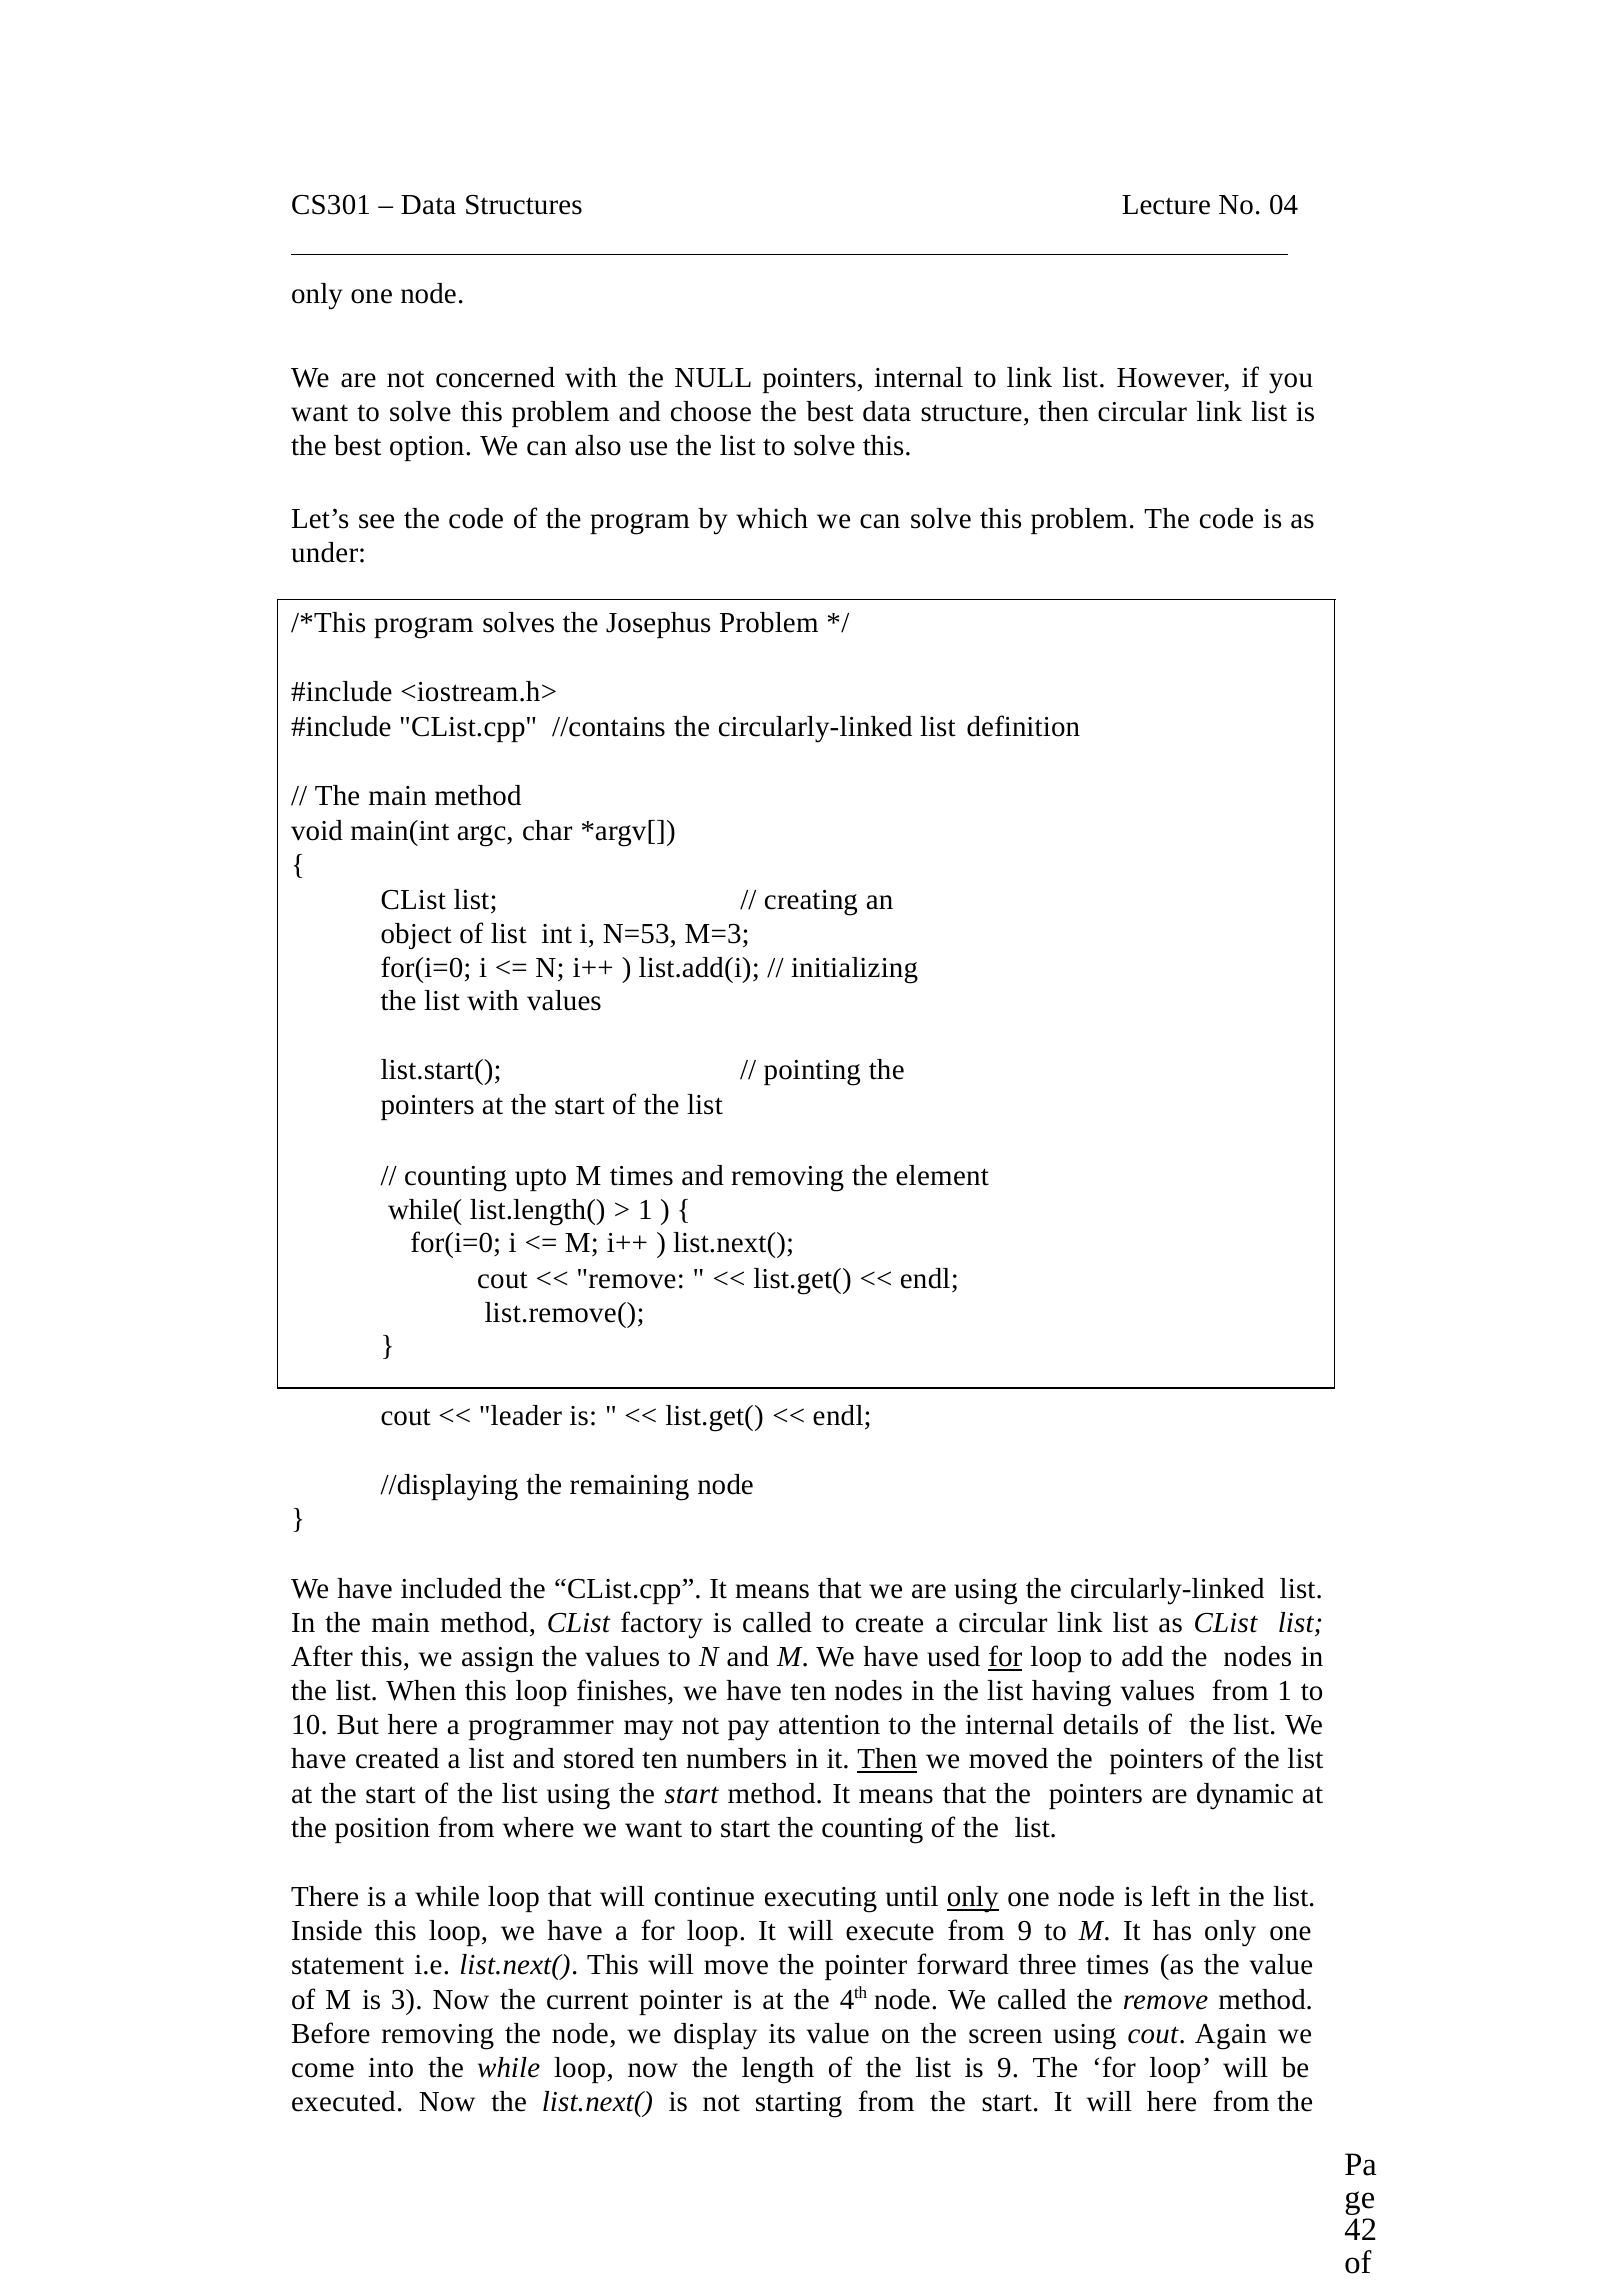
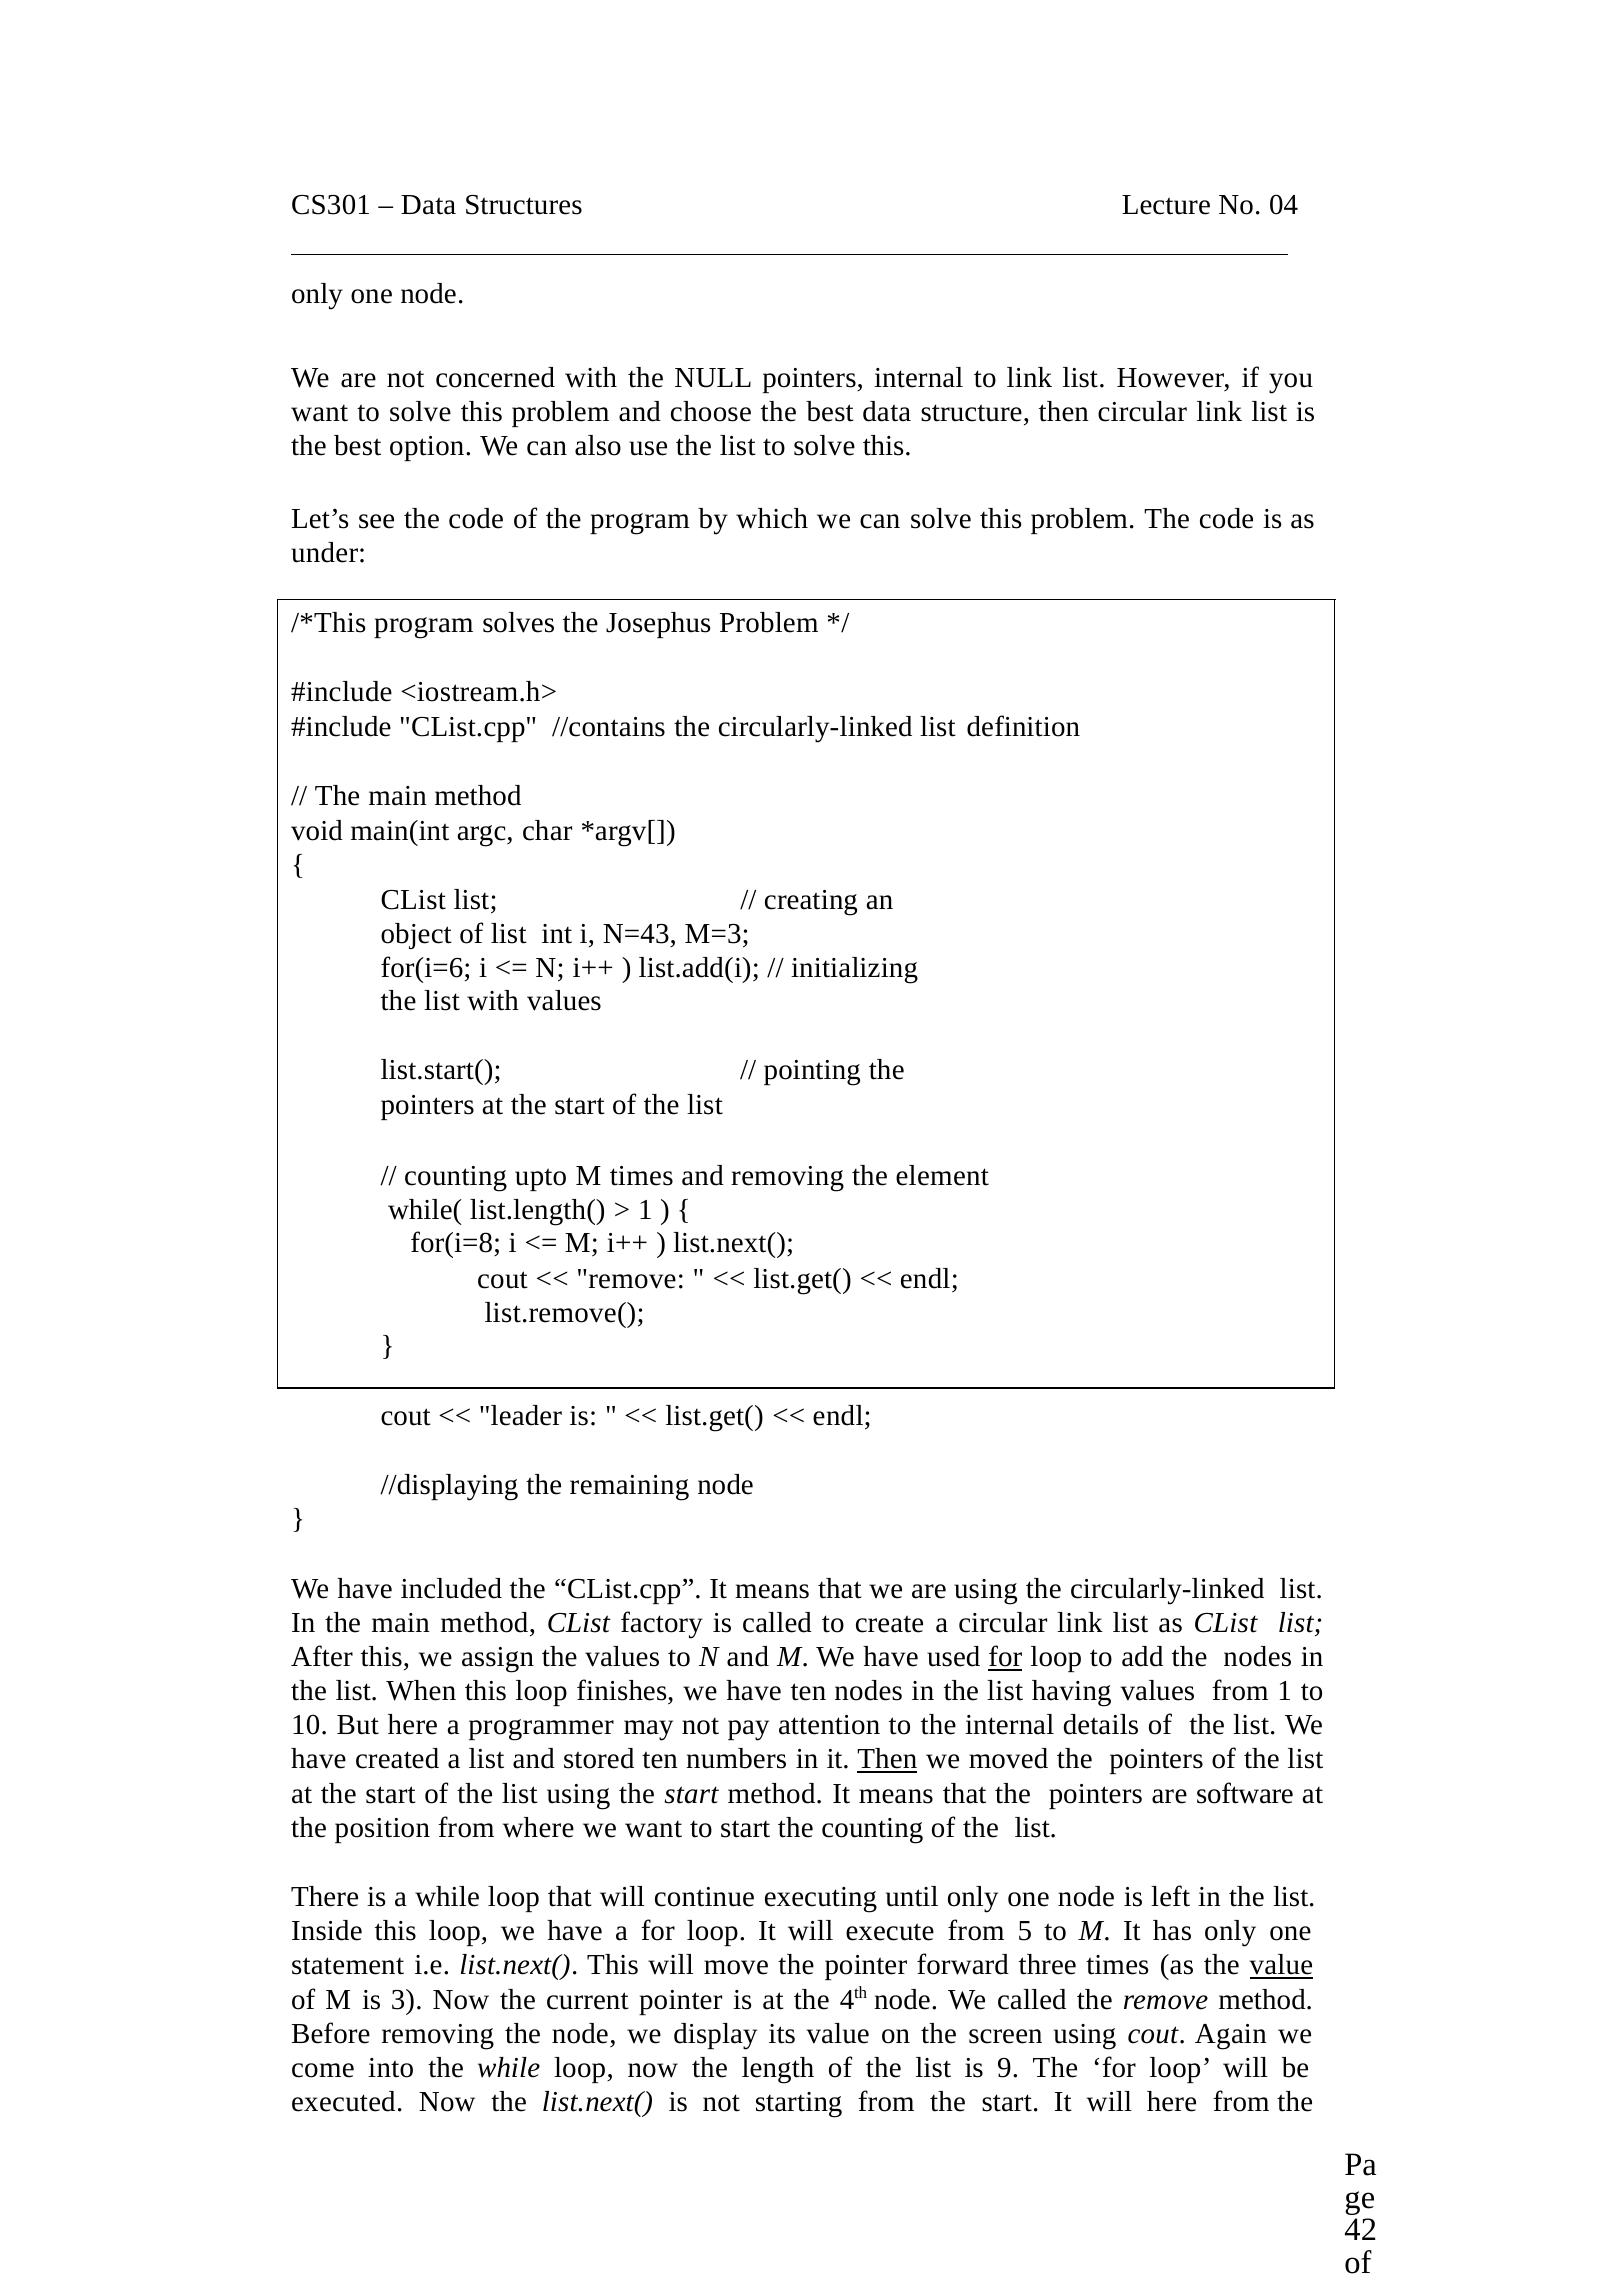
N=53: N=53 -> N=43 (640, 934)
for(i=0: for(i=0 -> for(i=6 (426, 967)
for(i=0: for(i=0 -> for(i=8 (456, 1243)
dynamic: dynamic -> software (1245, 1793)
only underline: present -> none (973, 1897)
from 9: 9 -> 5 (1025, 1931)
value underline: none -> present (1281, 1965)
